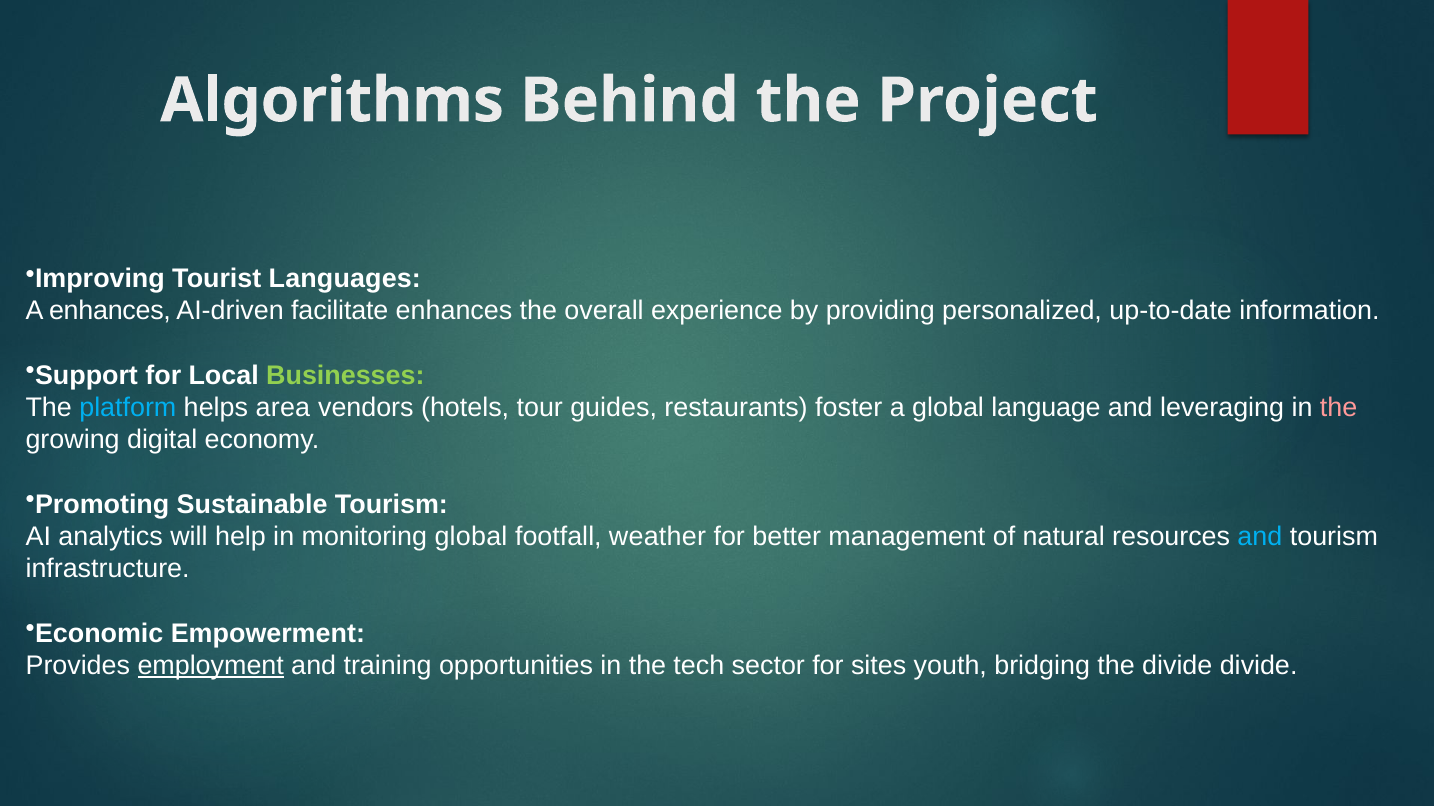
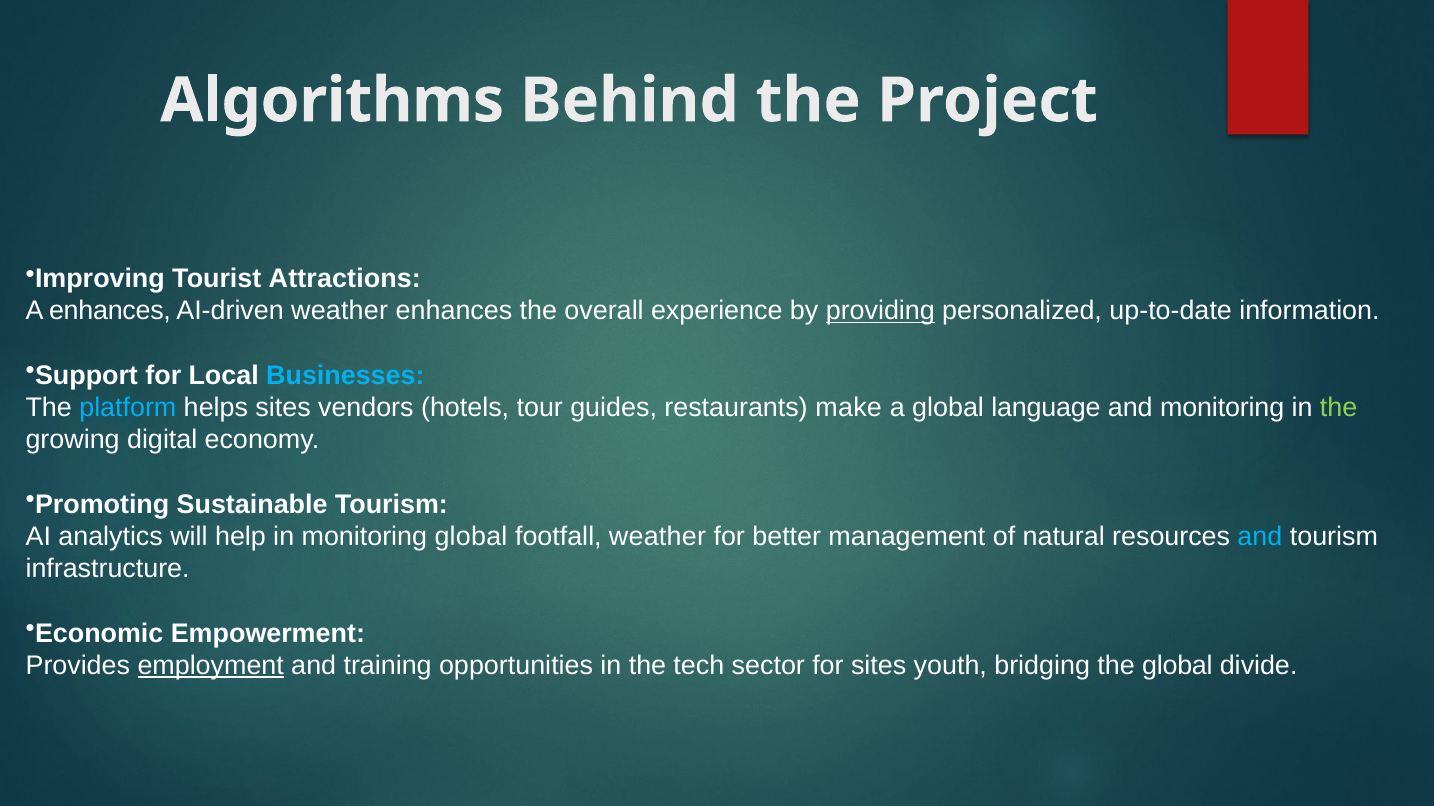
Languages: Languages -> Attractions (345, 279)
AI-driven facilitate: facilitate -> weather (340, 311)
providing underline: none -> present (880, 311)
Businesses colour: light green -> light blue (345, 376)
helps area: area -> sites (283, 408)
foster: foster -> make (849, 408)
and leveraging: leveraging -> monitoring (1222, 408)
the colour: pink -> light green (1339, 408)
the divide: divide -> global (1177, 666)
